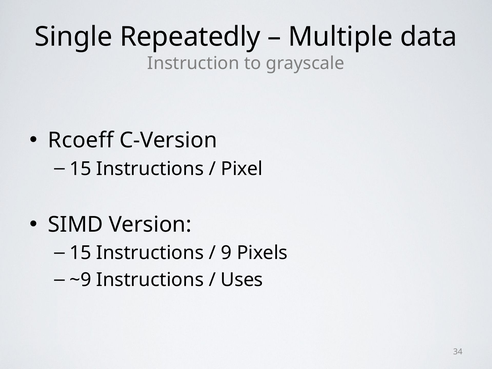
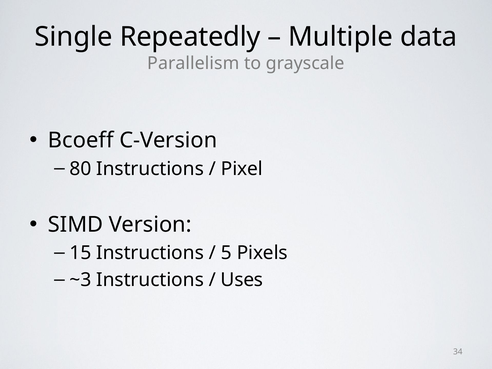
Instruction: Instruction -> Parallelism (193, 63)
Rcoeff: Rcoeff -> Bcoeff (81, 140)
15: 15 -> 80 (80, 169)
9: 9 -> 5 (226, 253)
~9: ~9 -> ~3 (80, 280)
